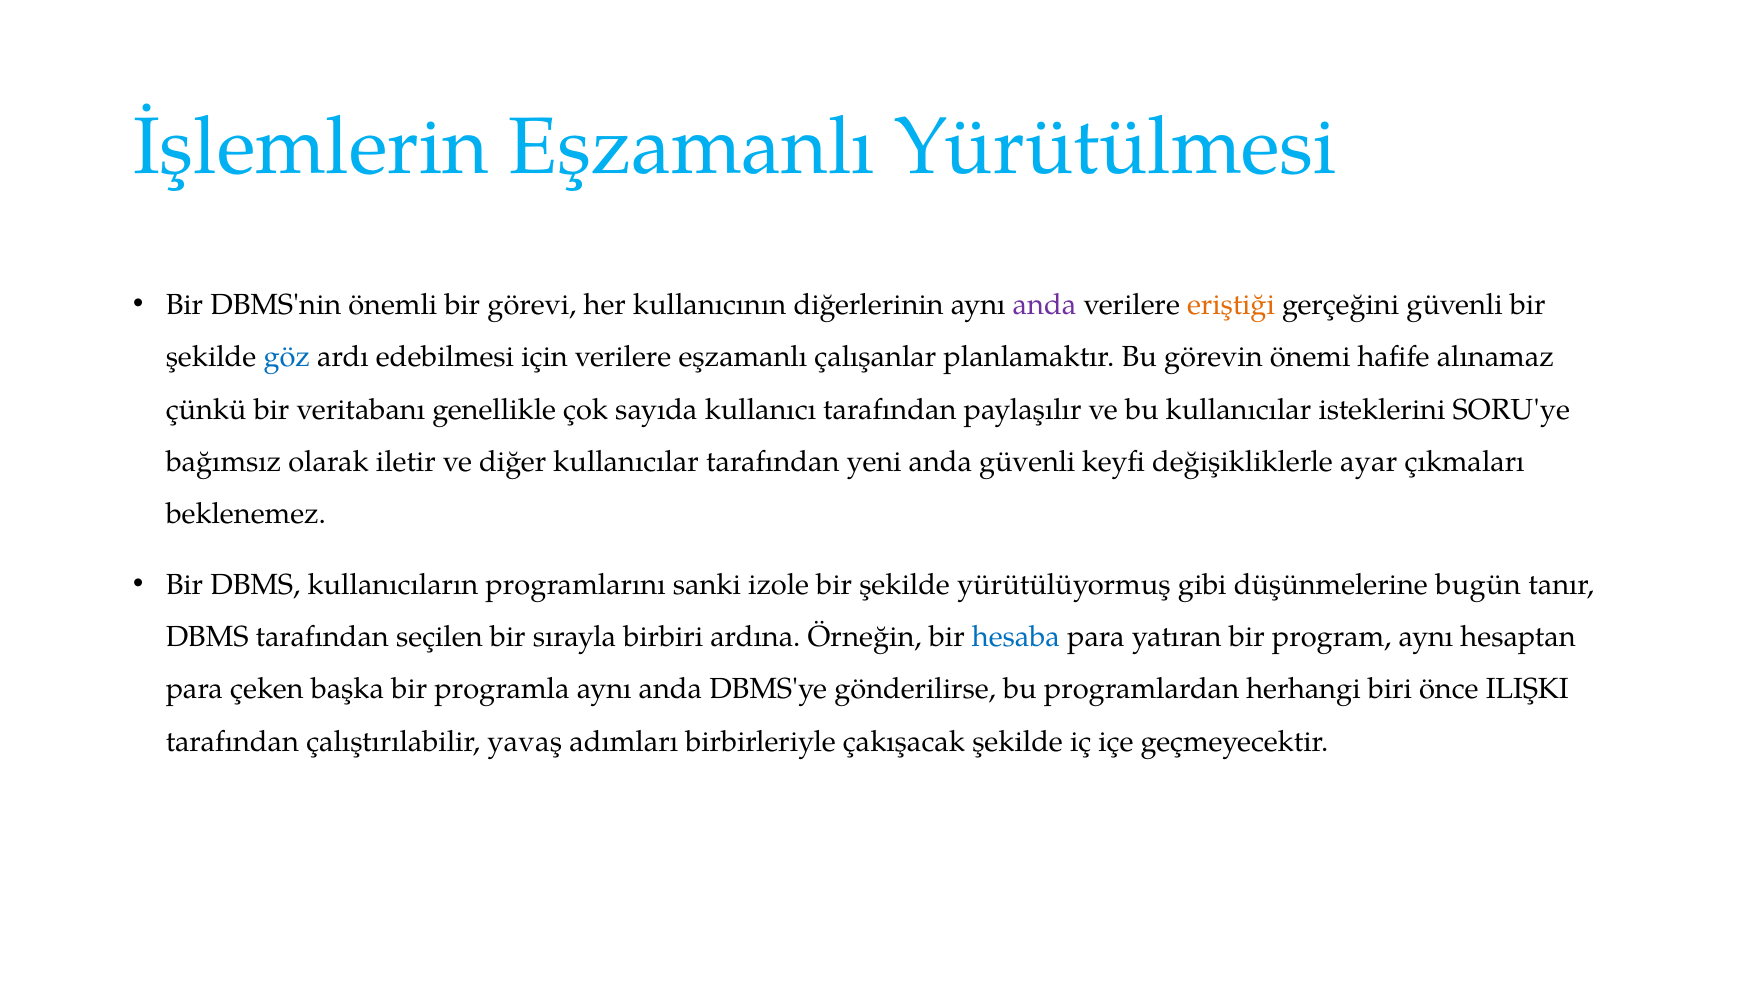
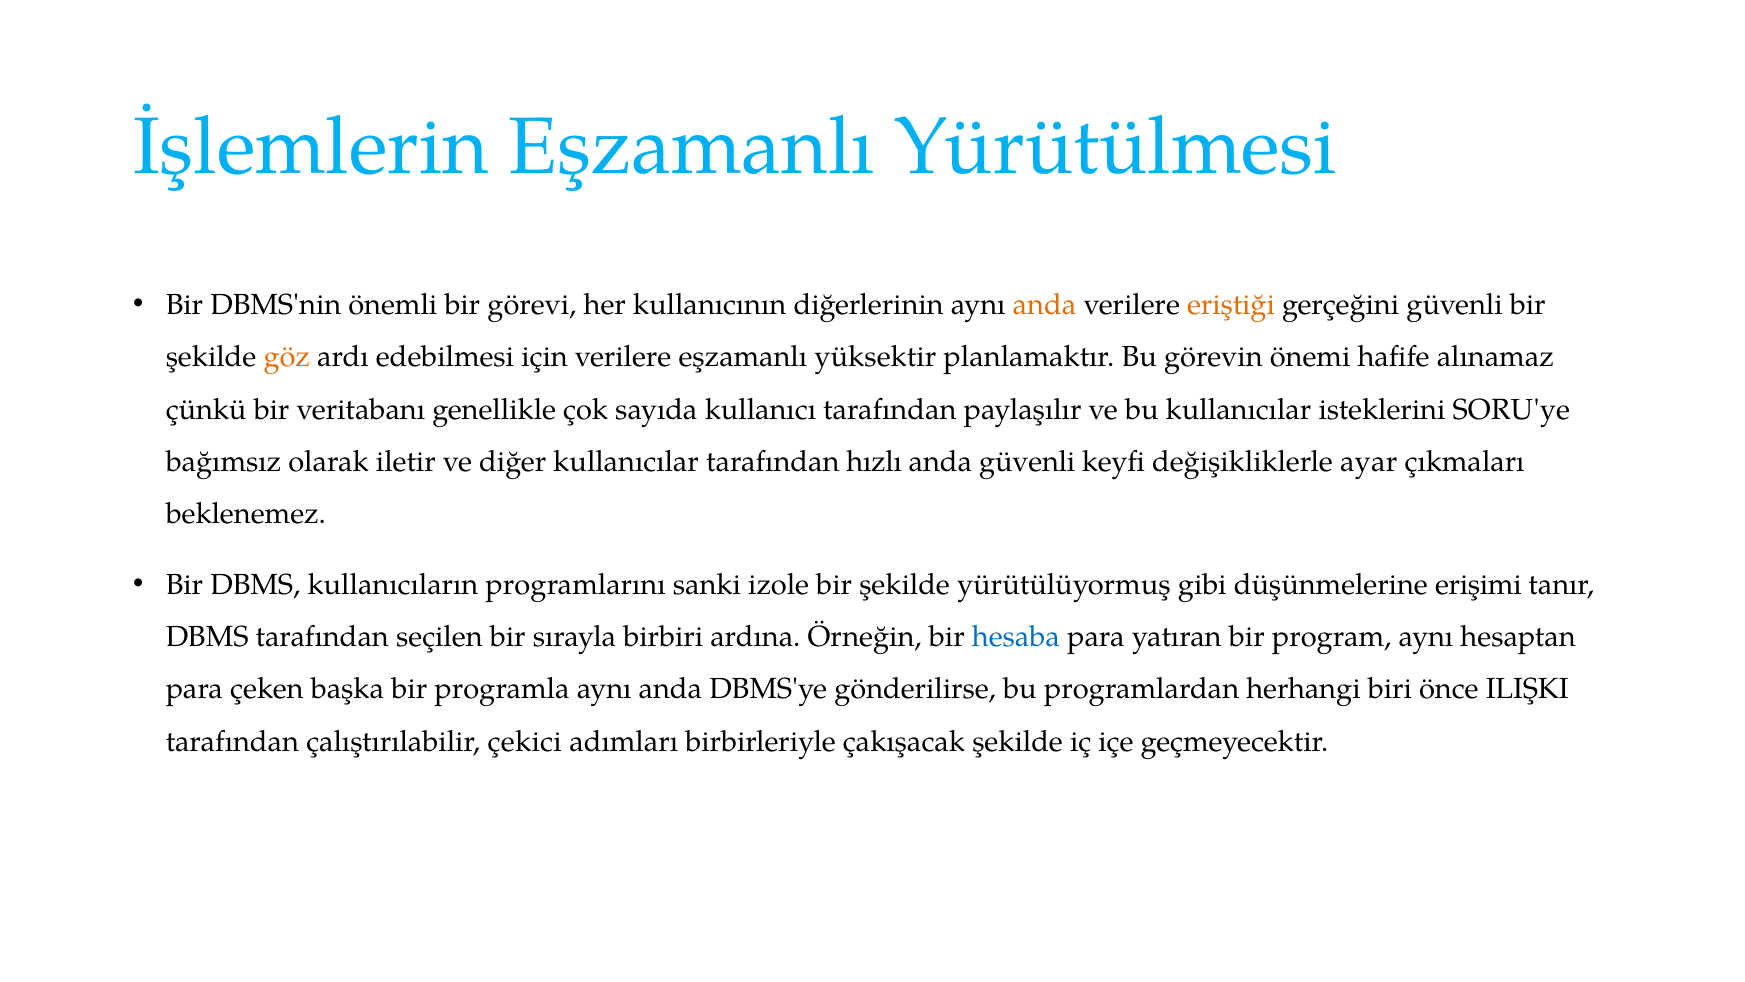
anda colour: purple -> orange (1045, 305)
göz colour: blue -> orange (287, 357)
çalışanlar: çalışanlar -> yüksektir (875, 357)
yeni: yeni -> hızlı (874, 462)
bugün: bugün -> erişimi (1478, 584)
yavaş: yavaş -> çekici (525, 741)
